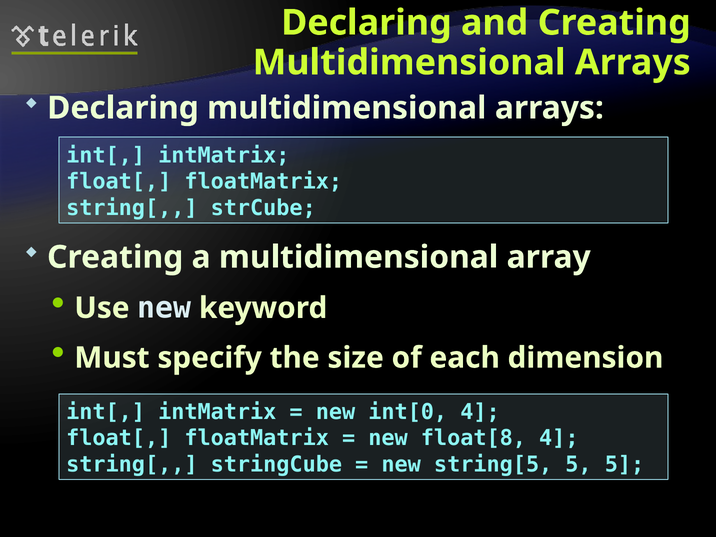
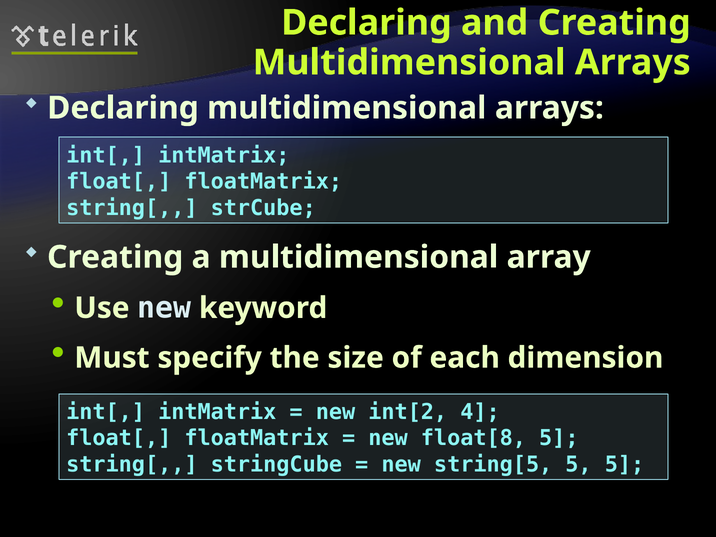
int[0: int[0 -> int[2 (408, 412)
float[8 4: 4 -> 5 (559, 438)
